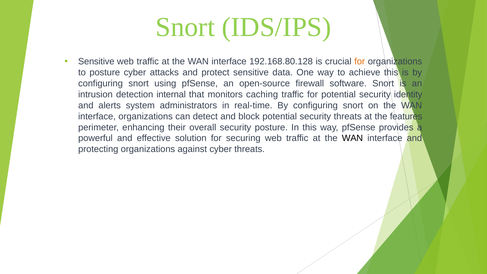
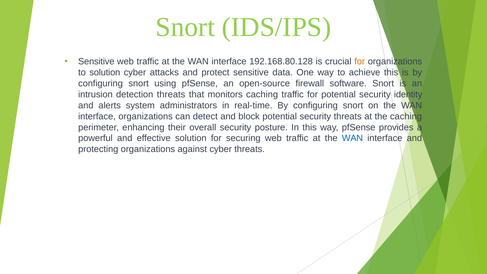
to posture: posture -> solution (105, 73)
detection internal: internal -> threats (171, 94)
the features: features -> caching (406, 116)
WAN colour: black -> blue (352, 138)
